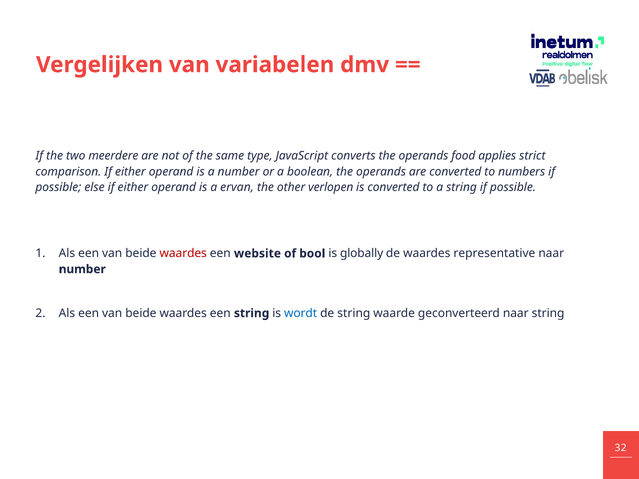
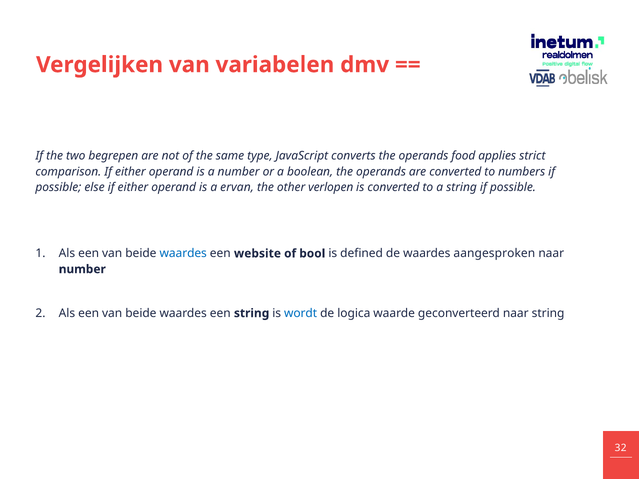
meerdere: meerdere -> begrepen (113, 156)
waardes colour: red -> blue (183, 254)
globally: globally -> defined (362, 254)
representative: representative -> aangesproken (494, 254)
de string: string -> logica (354, 313)
